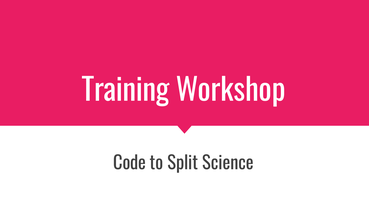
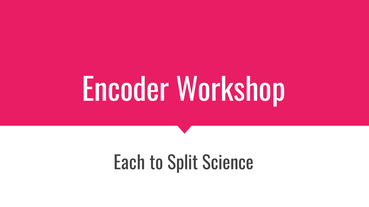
Training: Training -> Encoder (125, 91)
Code: Code -> Each (129, 164)
